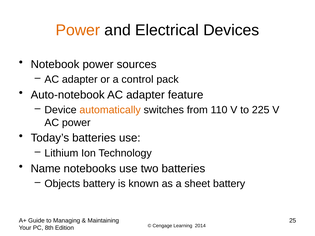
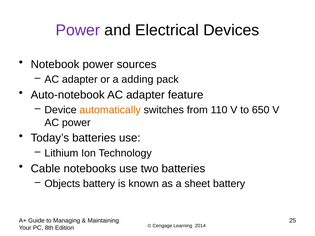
Power colour: orange -> purple (78, 30)
control: control -> adding (137, 79)
225: 225 -> 650 (261, 110)
Name: Name -> Cable (46, 169)
